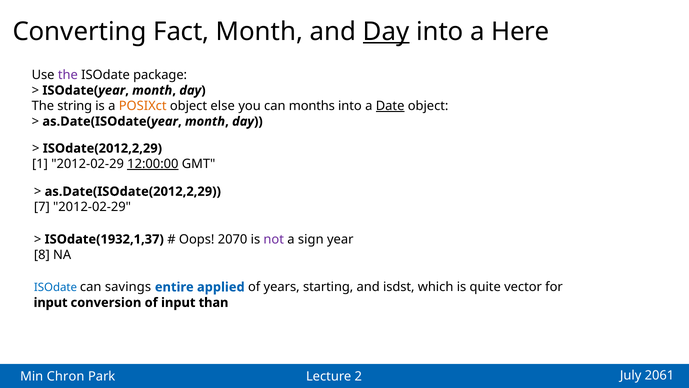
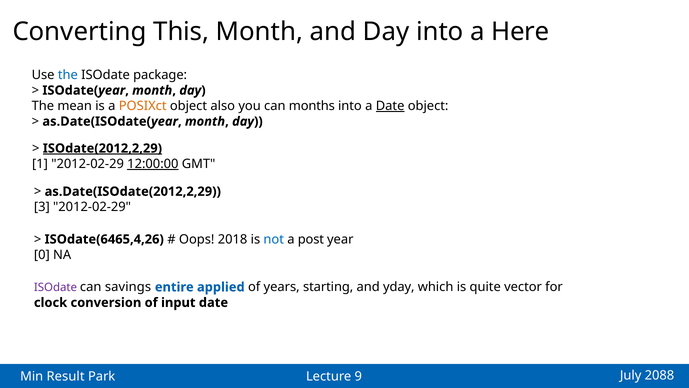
Fact: Fact -> This (181, 32)
Day underline: present -> none (386, 32)
the colour: purple -> blue (68, 75)
string: string -> mean (75, 106)
else: else -> also (223, 106)
ISOdate(2012,2,29 underline: none -> present (102, 148)
7: 7 -> 3 (42, 207)
ISOdate(1932,1,37: ISOdate(1932,1,37 -> ISOdate(6465,4,26 (104, 239)
2070: 2070 -> 2018 (233, 239)
not colour: purple -> blue (274, 239)
sign: sign -> post (311, 239)
8: 8 -> 0 (42, 255)
ISOdate colour: blue -> purple (55, 287)
isdst: isdst -> yday (399, 287)
input: input -> clock (51, 302)
input than: than -> date (213, 302)
Chron: Chron -> Result (66, 376)
2: 2 -> 9 (358, 376)
2061: 2061 -> 2088 (659, 375)
